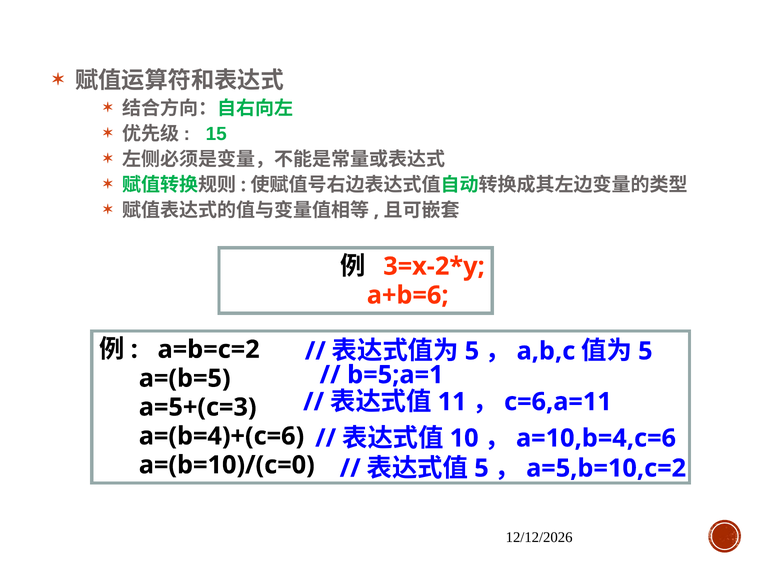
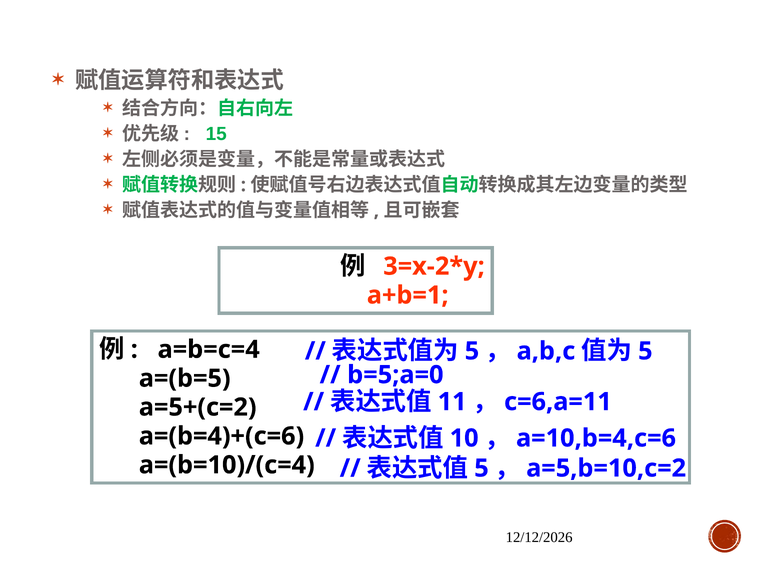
a+b=6: a+b=6 -> a+b=1 (408, 295)
a=b=c=2: a=b=c=2 -> a=b=c=4 (209, 349)
b=5;a=1: b=5;a=1 -> b=5;a=0 (395, 375)
a=5+(c=3: a=5+(c=3 -> a=5+(c=2 (198, 407)
a=(b=10)/(c=0: a=(b=10)/(c=0 -> a=(b=10)/(c=4 (227, 465)
